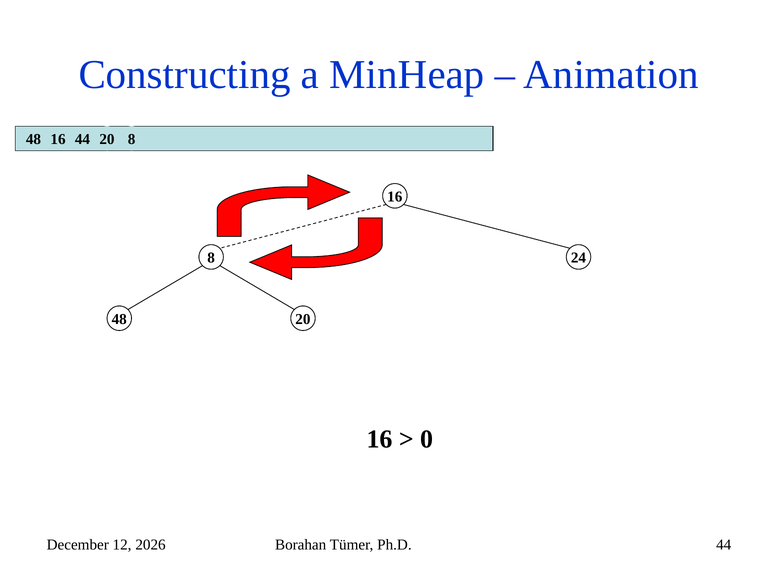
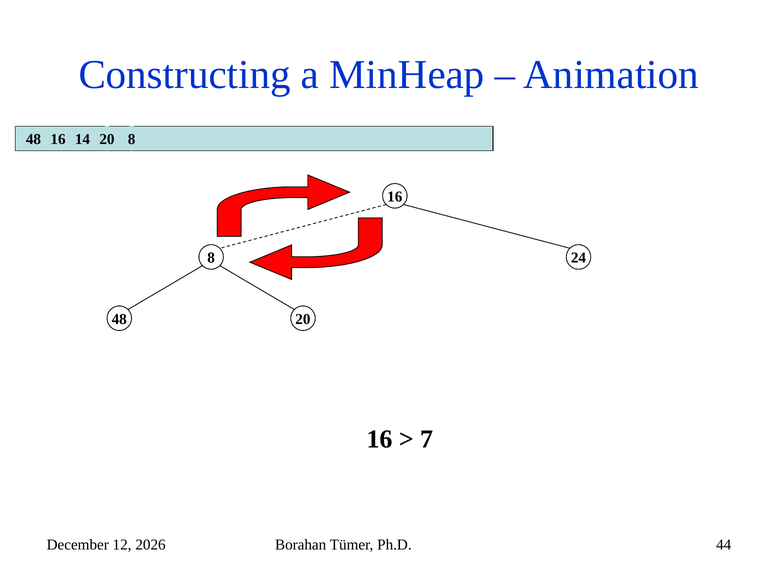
16 44: 44 -> 14 (82, 140)
0: 0 -> 7 (427, 440)
